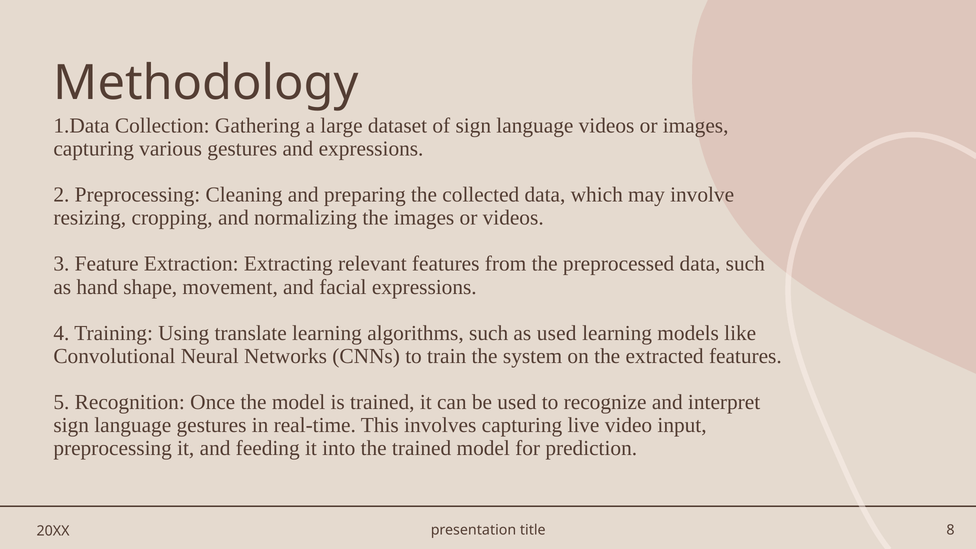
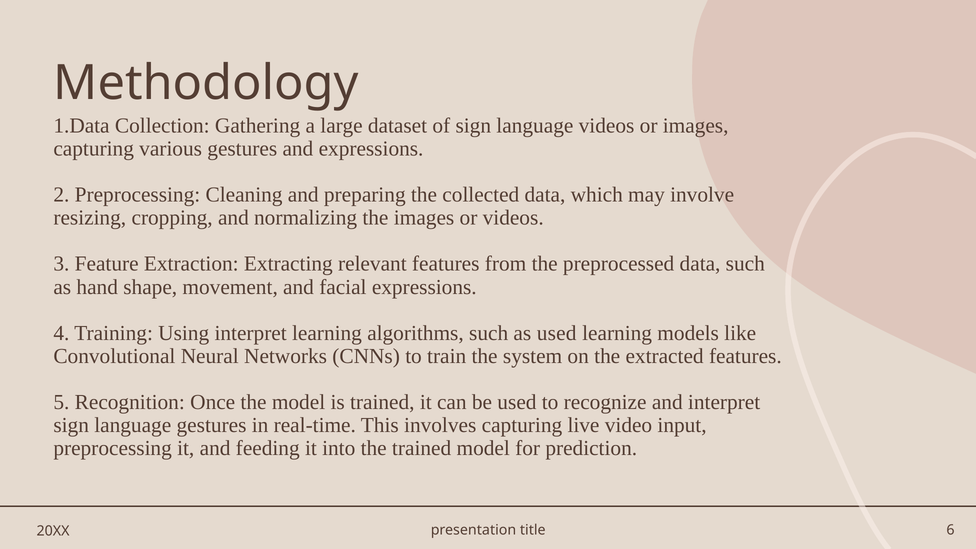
Using translate: translate -> interpret (251, 333)
8: 8 -> 6 (951, 530)
